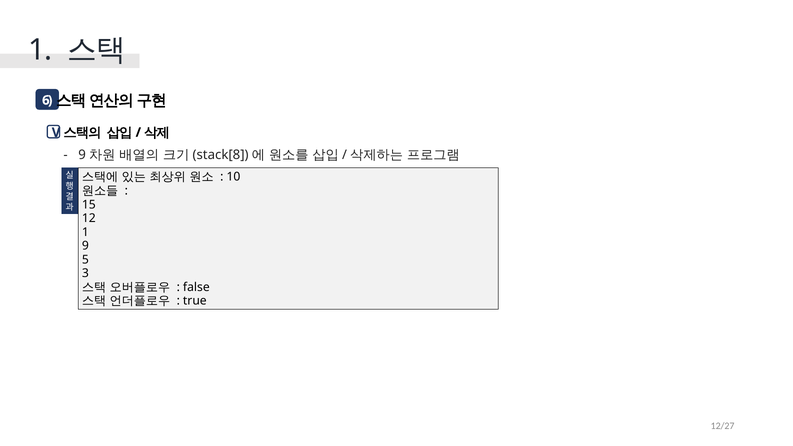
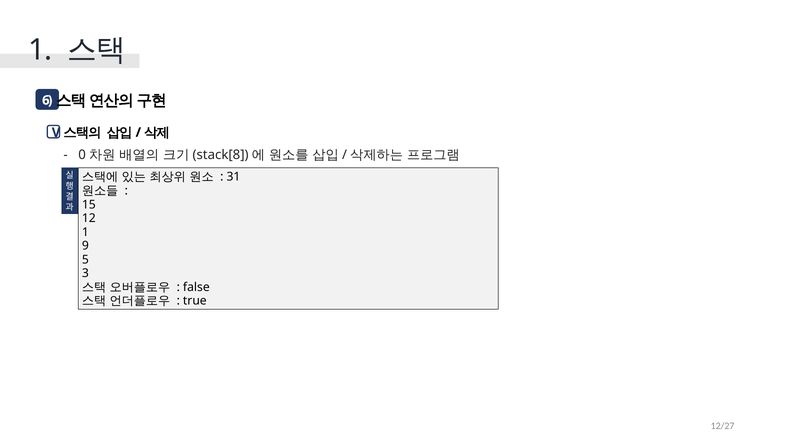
9: 9 -> 0 (82, 155)
10: 10 -> 31 (233, 177)
